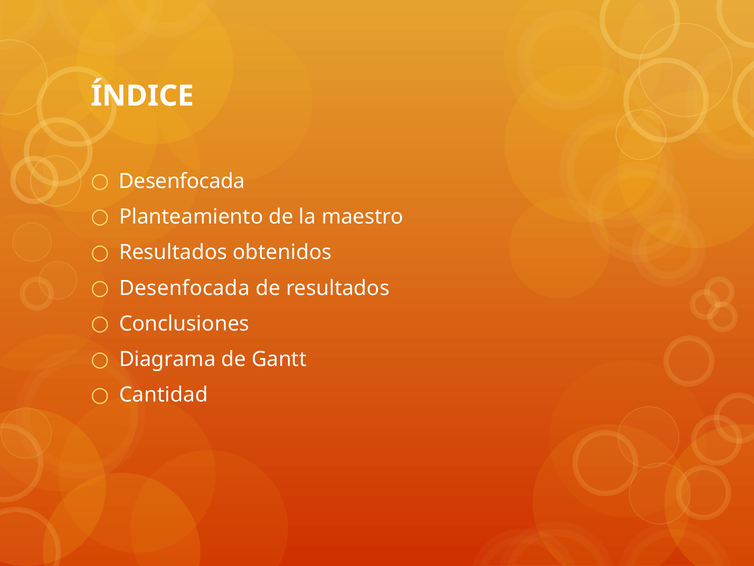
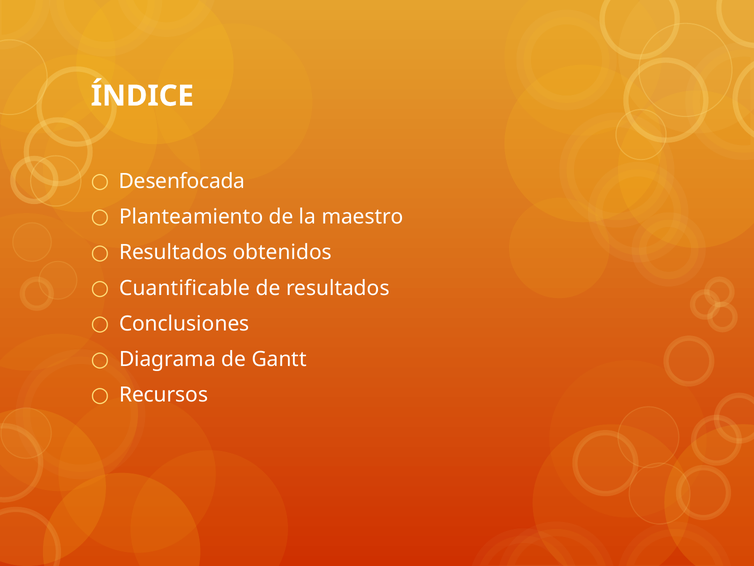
Desenfocada: Desenfocada -> Cuantificable (185, 288)
Cantidad: Cantidad -> Recursos (164, 395)
